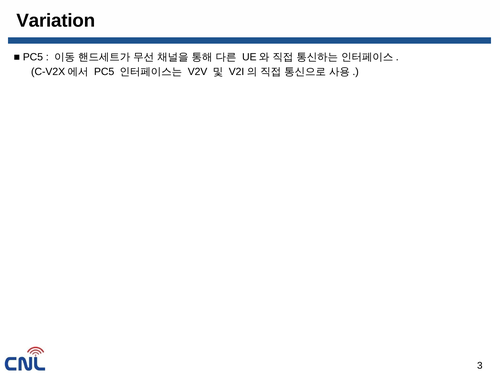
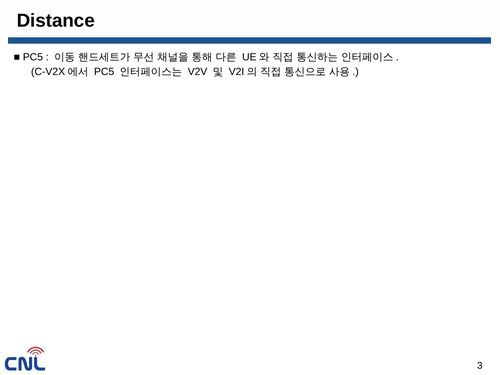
Variation: Variation -> Distance (56, 21)
